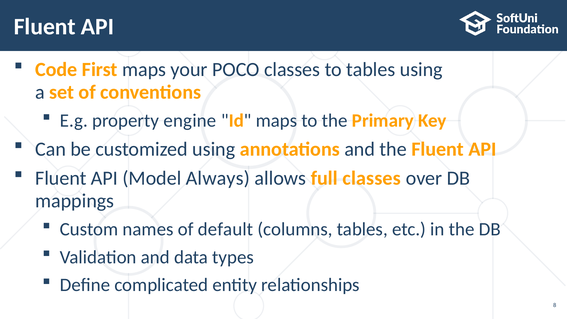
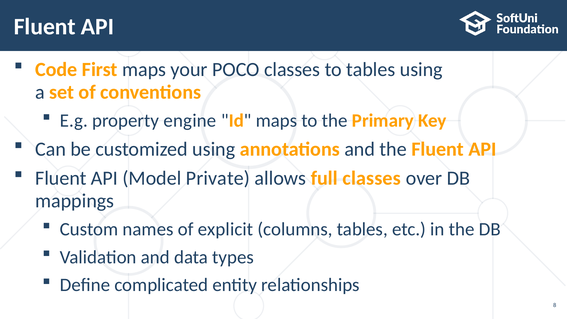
Always: Always -> Private (218, 178)
default: default -> explicit (226, 229)
